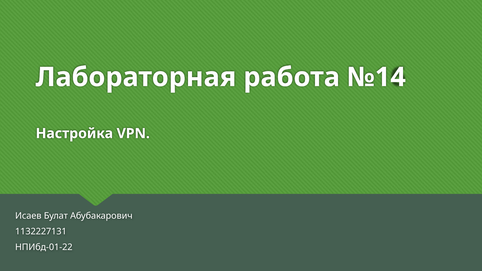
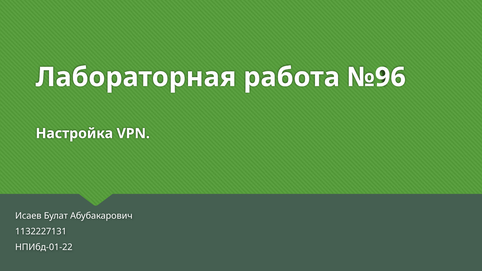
№14: №14 -> №96 (376, 77)
